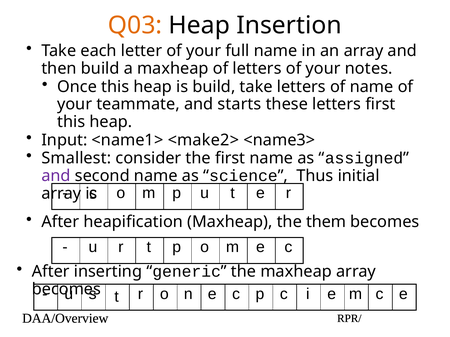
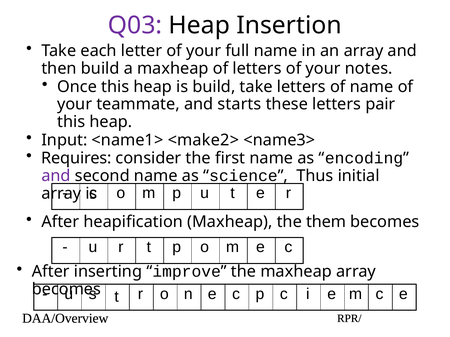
Q03 colour: orange -> purple (135, 25)
letters first: first -> pair (380, 104)
Smallest: Smallest -> Requires (76, 158)
assigned: assigned -> encoding (364, 158)
generic: generic -> improve (187, 272)
